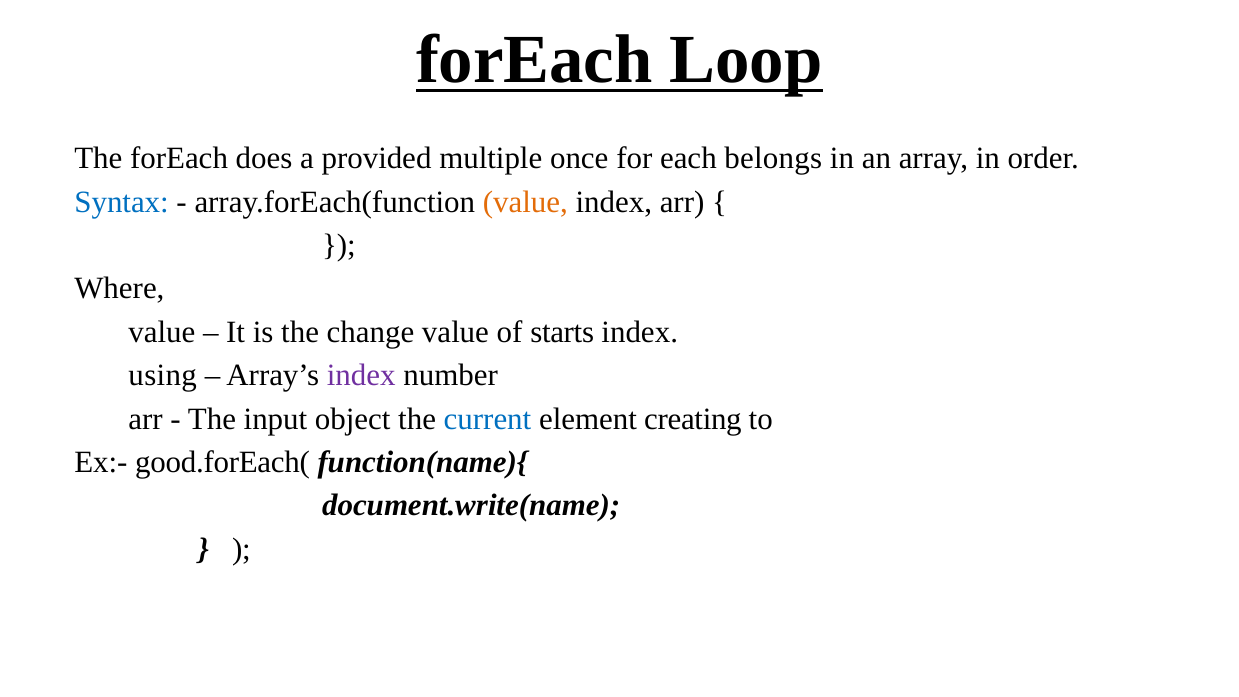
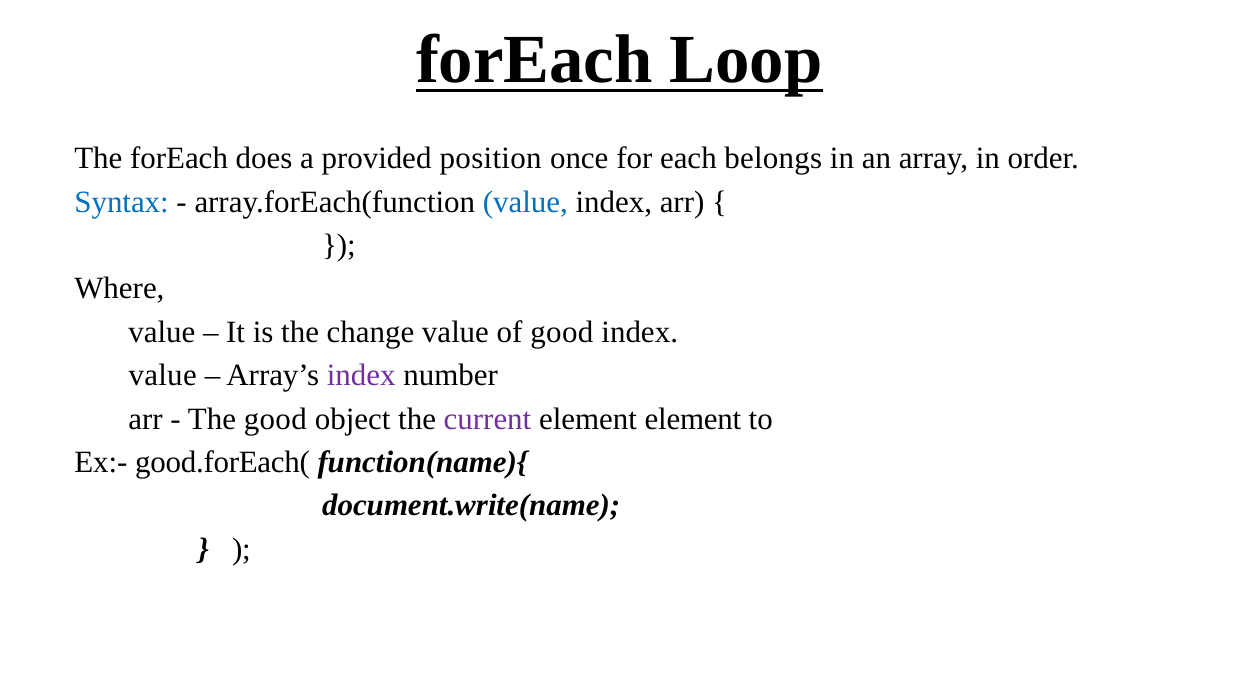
multiple: multiple -> position (491, 159)
value colour: orange -> blue (525, 202)
of starts: starts -> good (562, 332)
using: using -> value (163, 375)
The input: input -> good (275, 419)
current colour: blue -> purple (488, 419)
element creating: creating -> element (693, 419)
